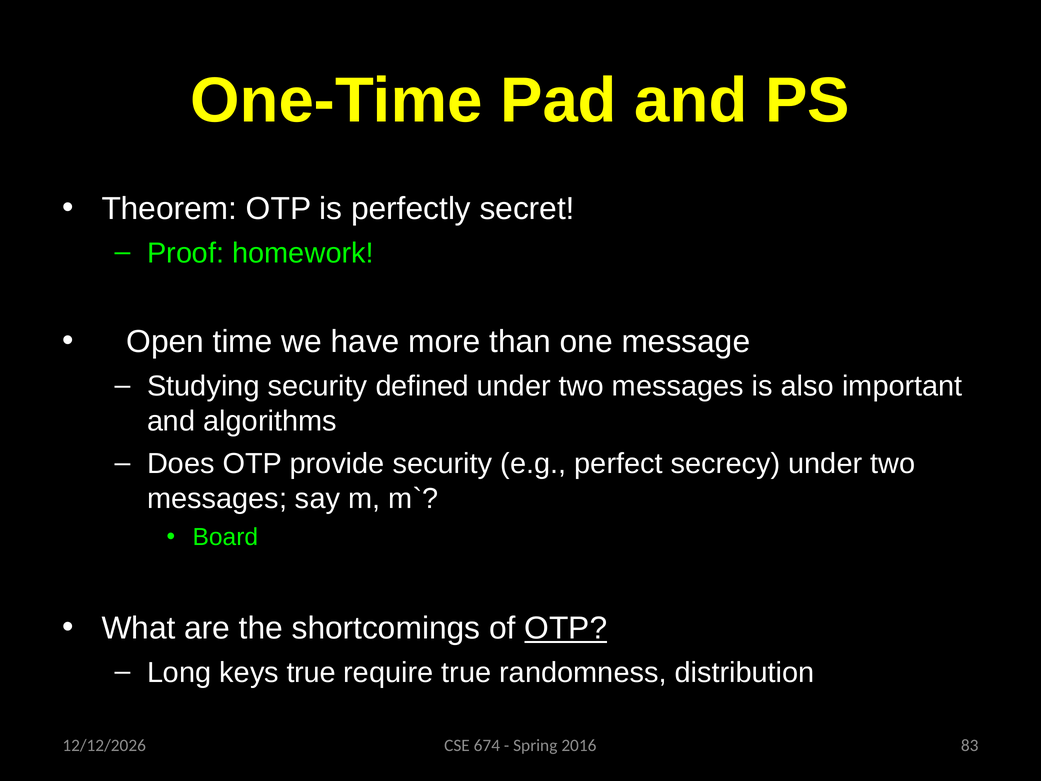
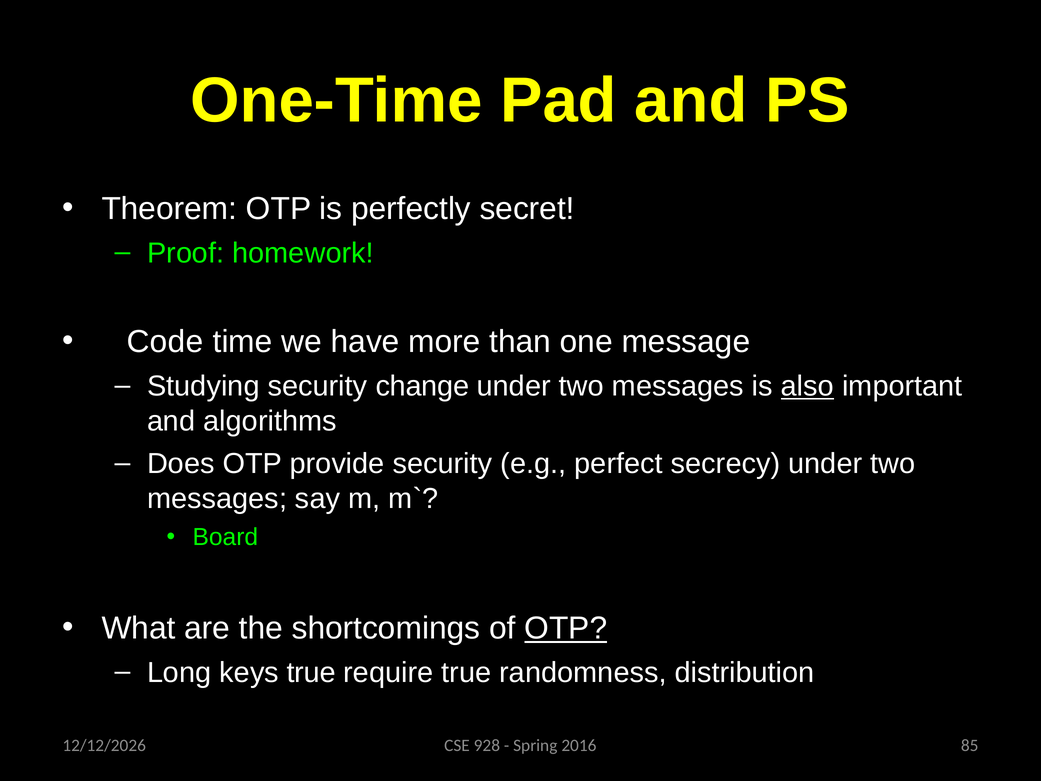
Open: Open -> Code (165, 342)
defined: defined -> change (422, 386)
also underline: none -> present (807, 386)
674: 674 -> 928 (487, 745)
83: 83 -> 85 (970, 745)
